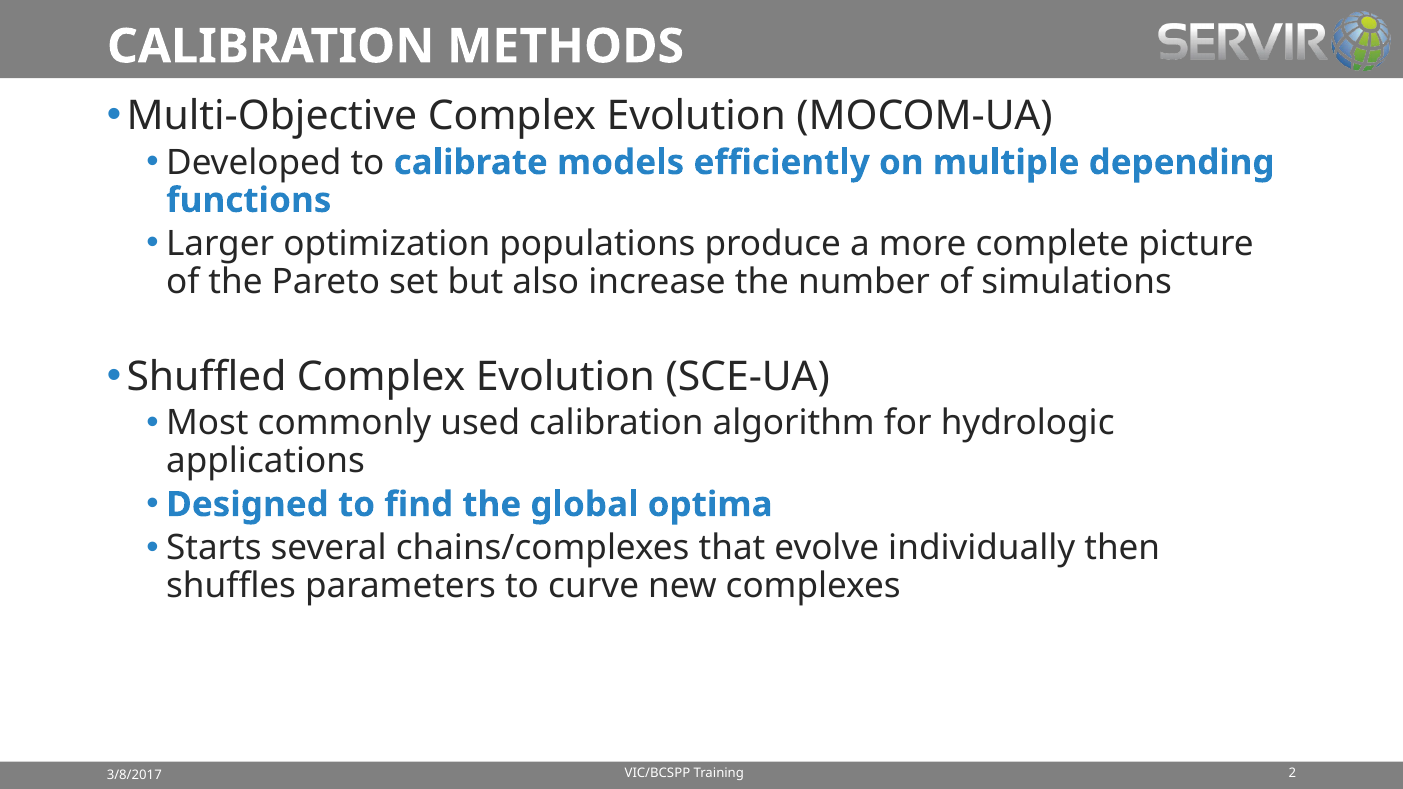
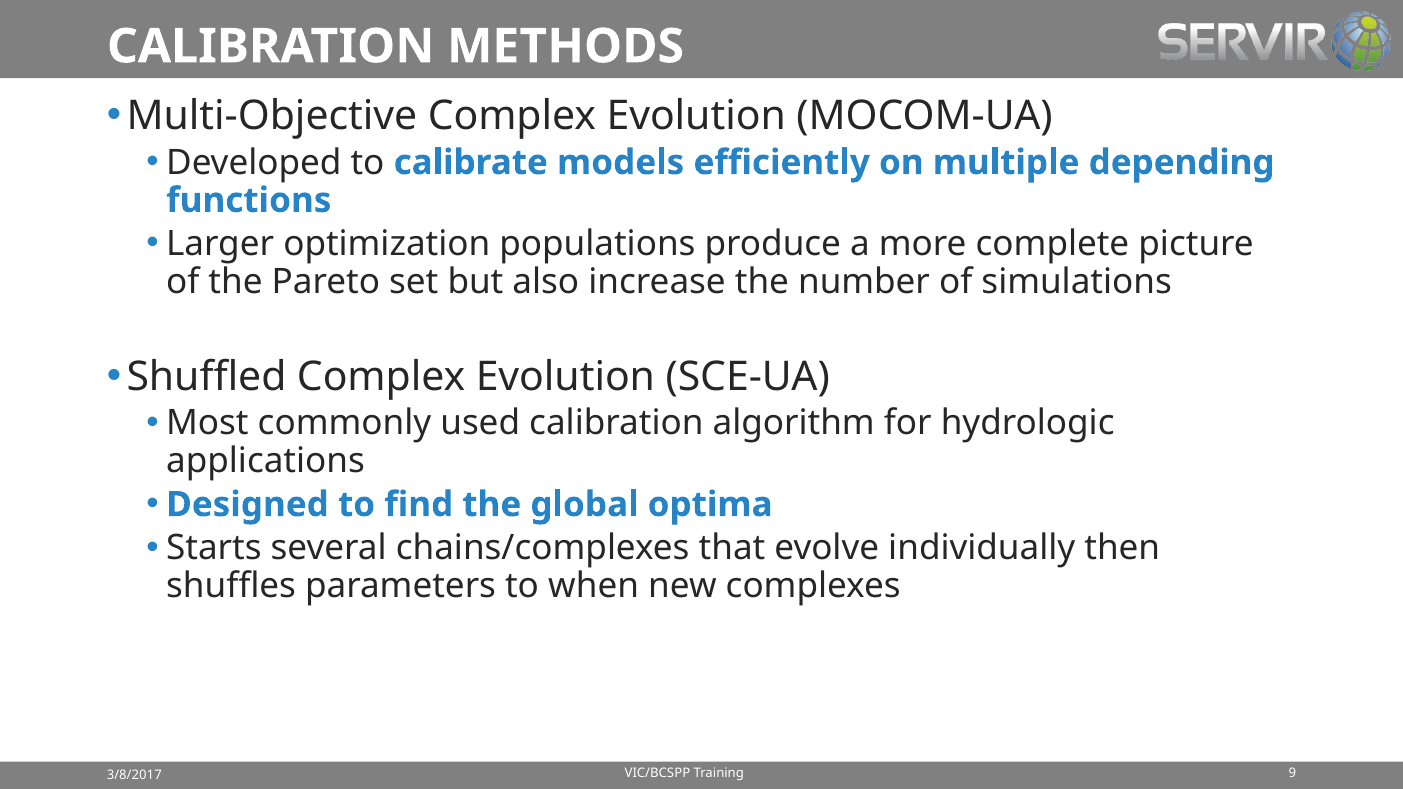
curve: curve -> when (594, 586)
2: 2 -> 9 (1292, 773)
